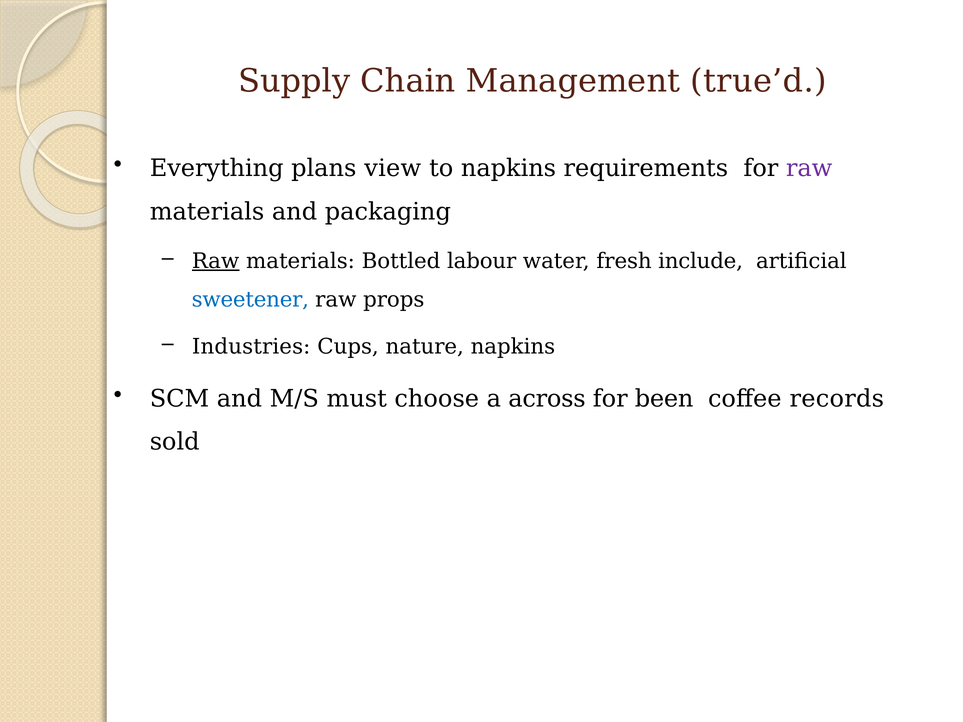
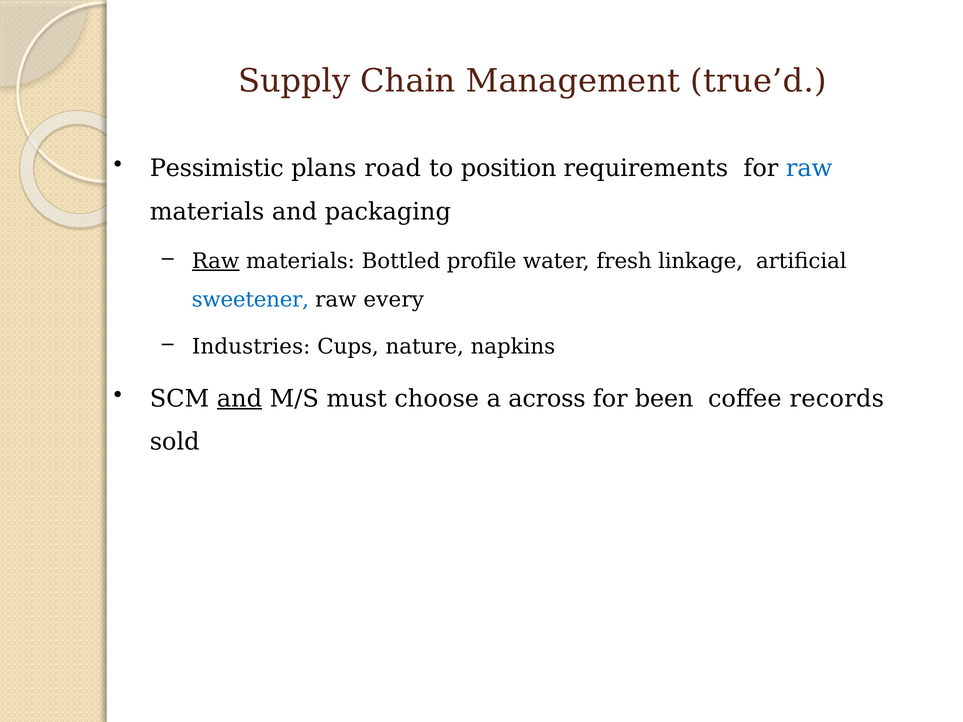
Everything: Everything -> Pessimistic (217, 168)
view: view -> road (393, 168)
to napkins: napkins -> position (509, 168)
raw colour: purple -> blue (809, 168)
labour: labour -> profile (482, 261)
include: include -> linkage (701, 261)
props: props -> every (394, 300)
and underline: none -> present (239, 399)
